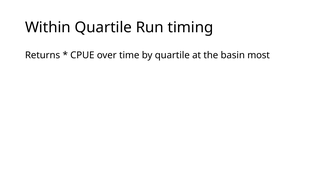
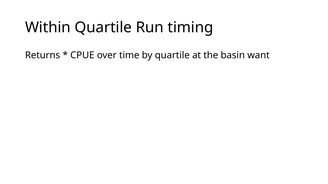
most: most -> want (258, 55)
